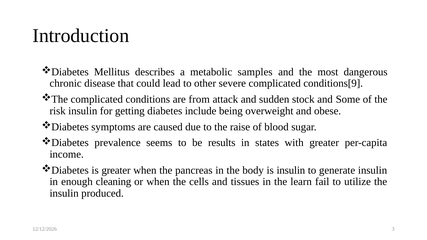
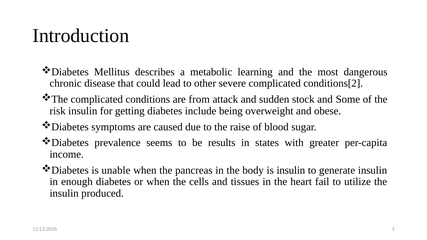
samples: samples -> learning (255, 72)
conditions[9: conditions[9 -> conditions[2 (333, 83)
is greater: greater -> unable (116, 170)
enough cleaning: cleaning -> diabetes (113, 182)
learn: learn -> heart (301, 182)
